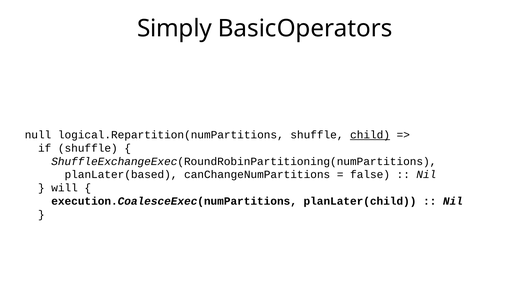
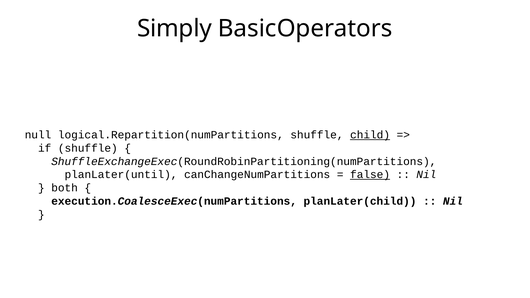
planLater(based: planLater(based -> planLater(until (121, 175)
false underline: none -> present (370, 175)
will: will -> both (65, 188)
